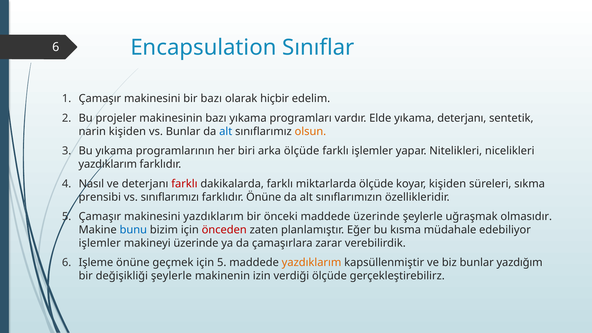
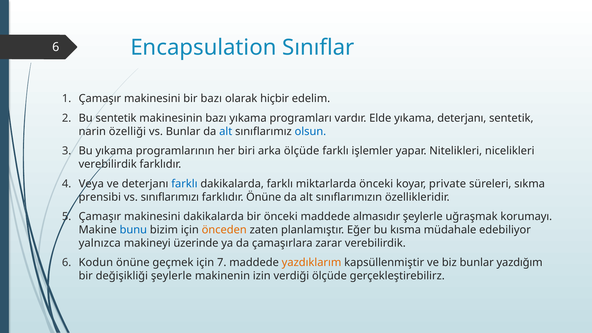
Bu projeler: projeler -> sentetik (116, 118)
narin kişiden: kişiden -> özelliği (127, 131)
olsun colour: orange -> blue (310, 131)
yazdıklarım: yazdıklarım -> verebilirdik (108, 164)
Nasıl: Nasıl -> Veya (91, 184)
farklı colour: red -> blue (184, 184)
miktarlarda ölçüde: ölçüde -> önceki (376, 184)
koyar kişiden: kişiden -> private (448, 184)
makinesini yazdıklarım: yazdıklarım -> dakikalarda (214, 217)
maddede üzerinde: üzerinde -> almasıdır (377, 217)
olmasıdır: olmasıdır -> korumayı (526, 217)
önceden colour: red -> orange (224, 230)
işlemler: işlemler -> yalnızca (100, 243)
Işleme: Işleme -> Kodun (96, 263)
için 5: 5 -> 7 (222, 263)
